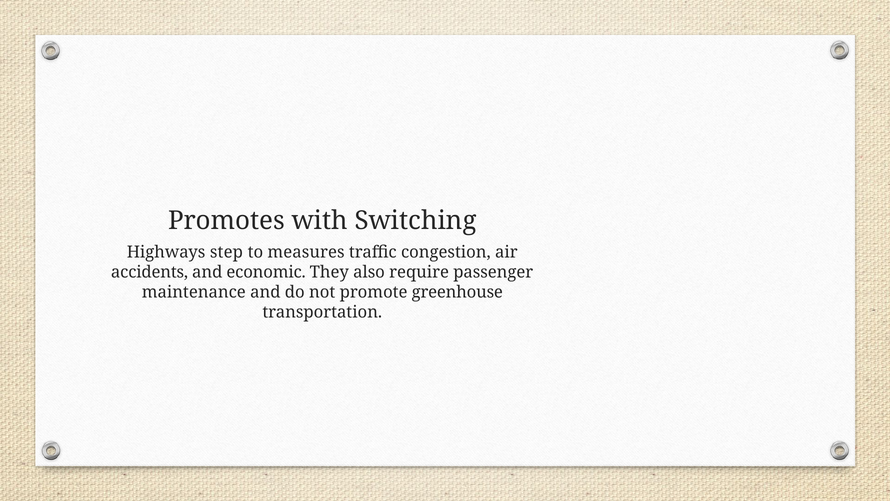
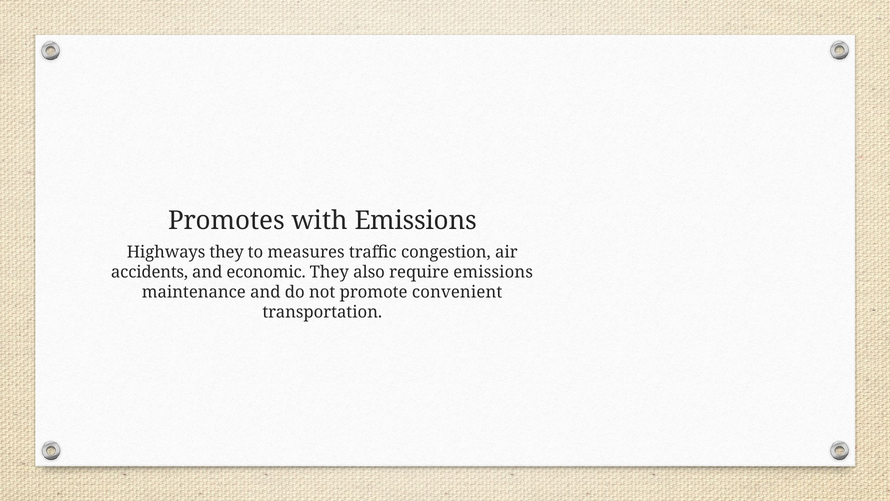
with Switching: Switching -> Emissions (416, 221)
Highways step: step -> they (227, 252)
require passenger: passenger -> emissions (493, 272)
greenhouse: greenhouse -> convenient (457, 292)
